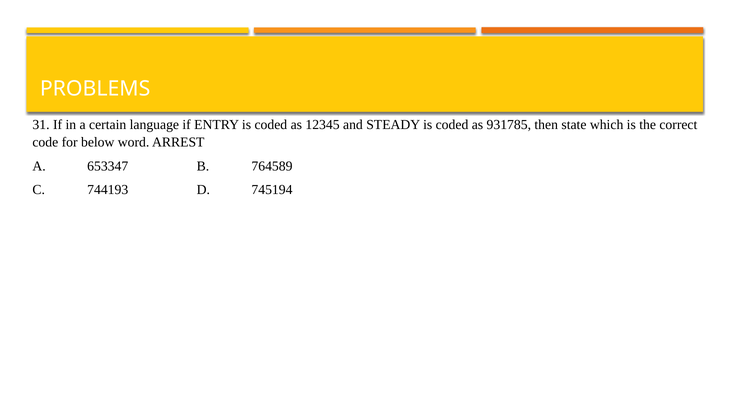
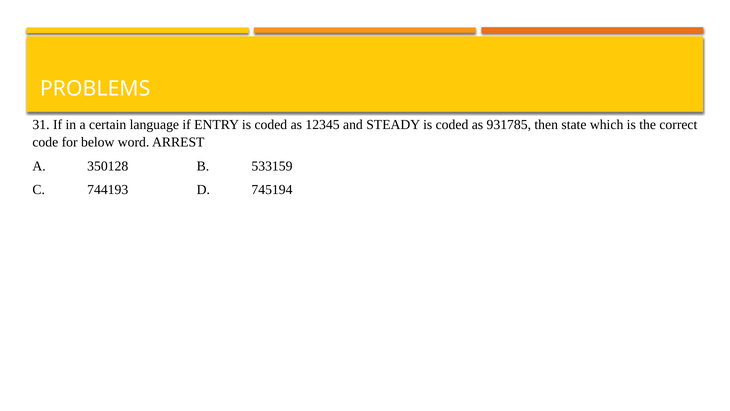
653347: 653347 -> 350128 (108, 166)
764589: 764589 -> 533159 (272, 166)
